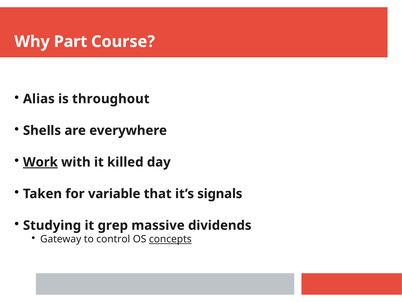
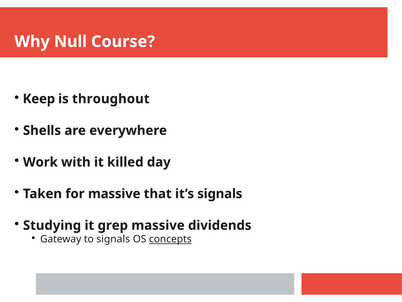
Part: Part -> Null (71, 42)
Alias: Alias -> Keep (39, 99)
Work underline: present -> none (40, 162)
for variable: variable -> massive (114, 193)
to control: control -> signals (113, 239)
